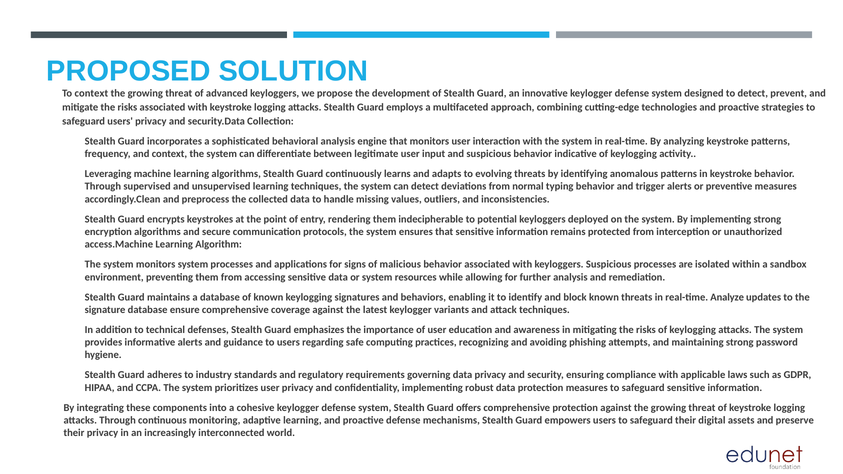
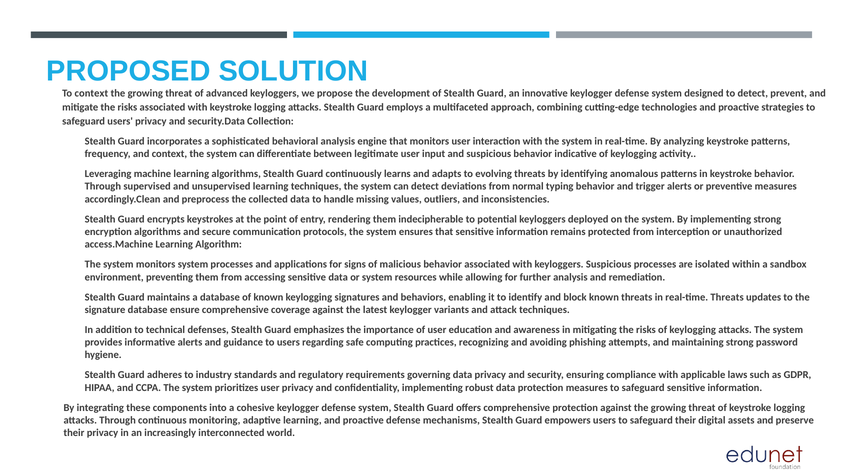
real-time Analyze: Analyze -> Threats (727, 297)
